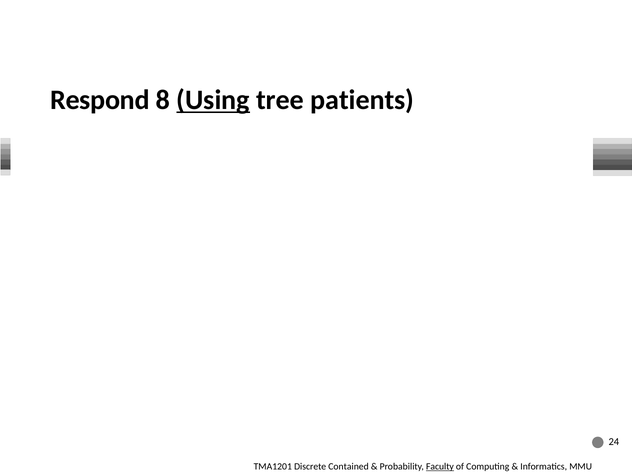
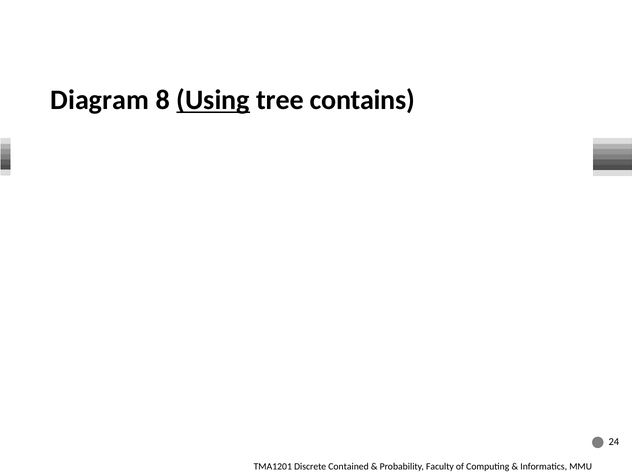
Respond: Respond -> Diagram (100, 100)
patients: patients -> contains (362, 100)
Faculty underline: present -> none (440, 466)
